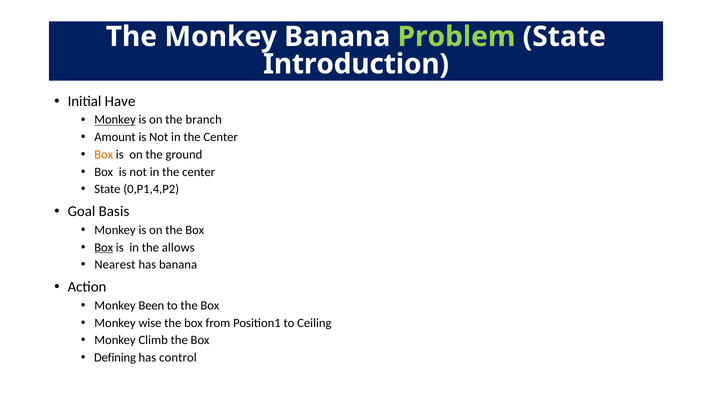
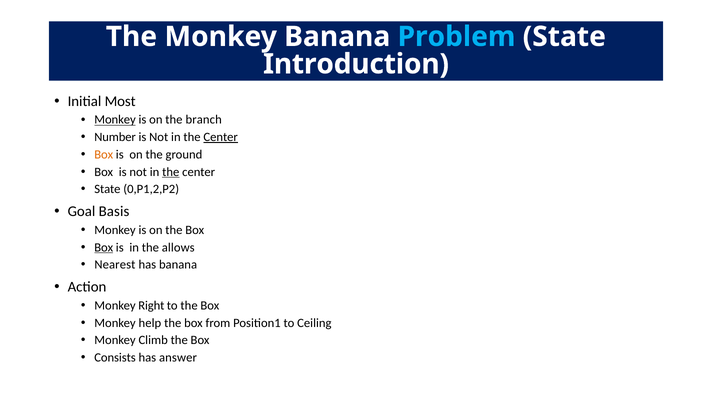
Problem colour: light green -> light blue (456, 37)
Have: Have -> Most (120, 101)
Amount: Amount -> Number (115, 137)
Center underline: none -> present (221, 137)
the underline: none -> present (171, 172)
0,P1,4,P2: 0,P1,4,P2 -> 0,P1,2,P2 (151, 189)
Been: Been -> Right (151, 305)
wise: wise -> help (150, 322)
Defining: Defining -> Consists (115, 357)
control: control -> answer (178, 357)
